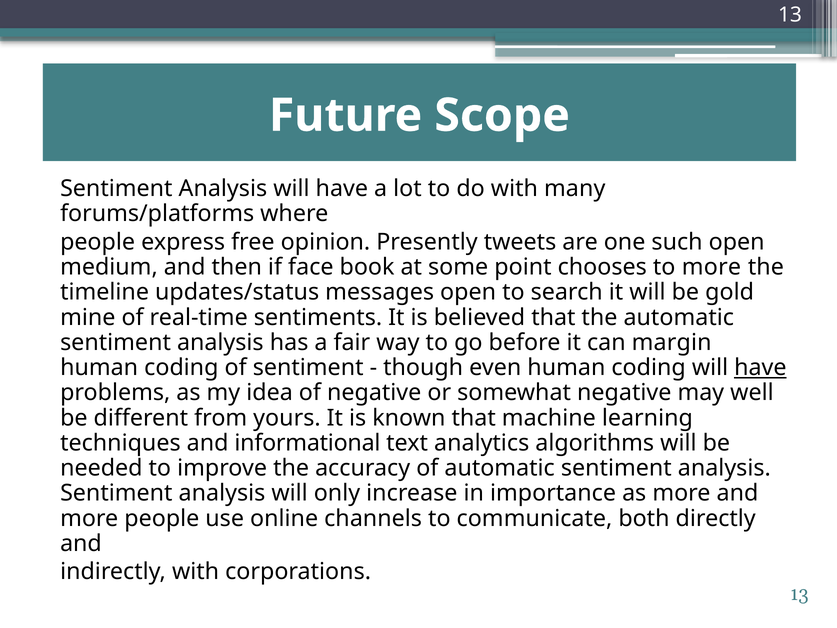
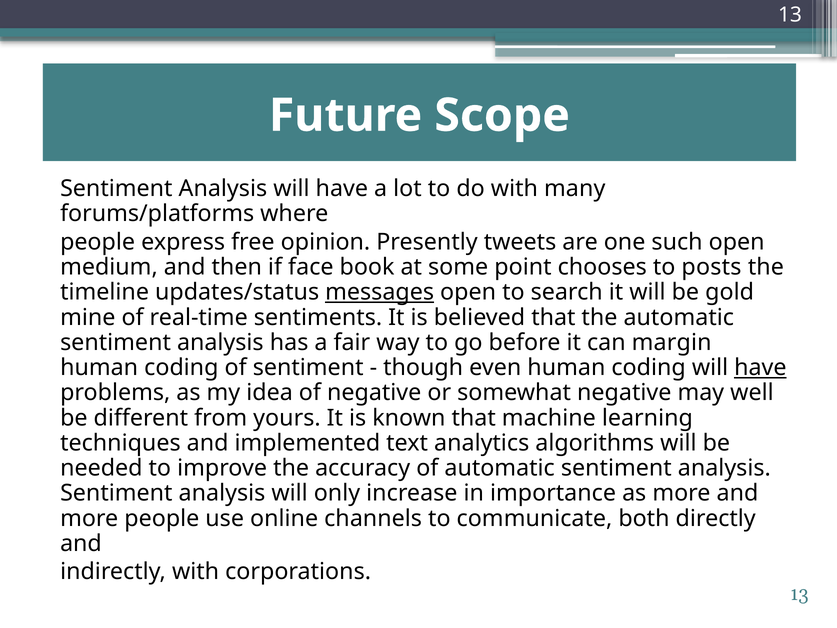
to more: more -> posts (711, 267)
messages underline: none -> present (380, 292)
informational: informational -> implemented (307, 443)
